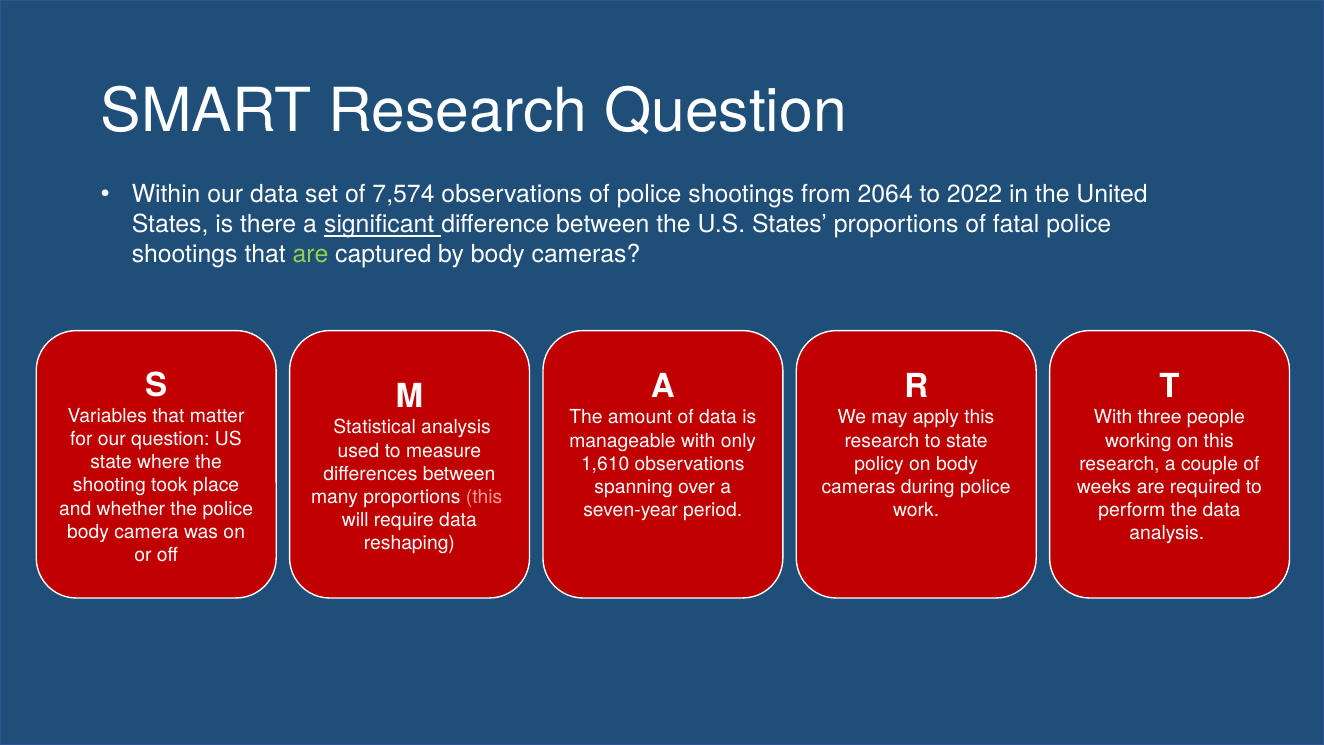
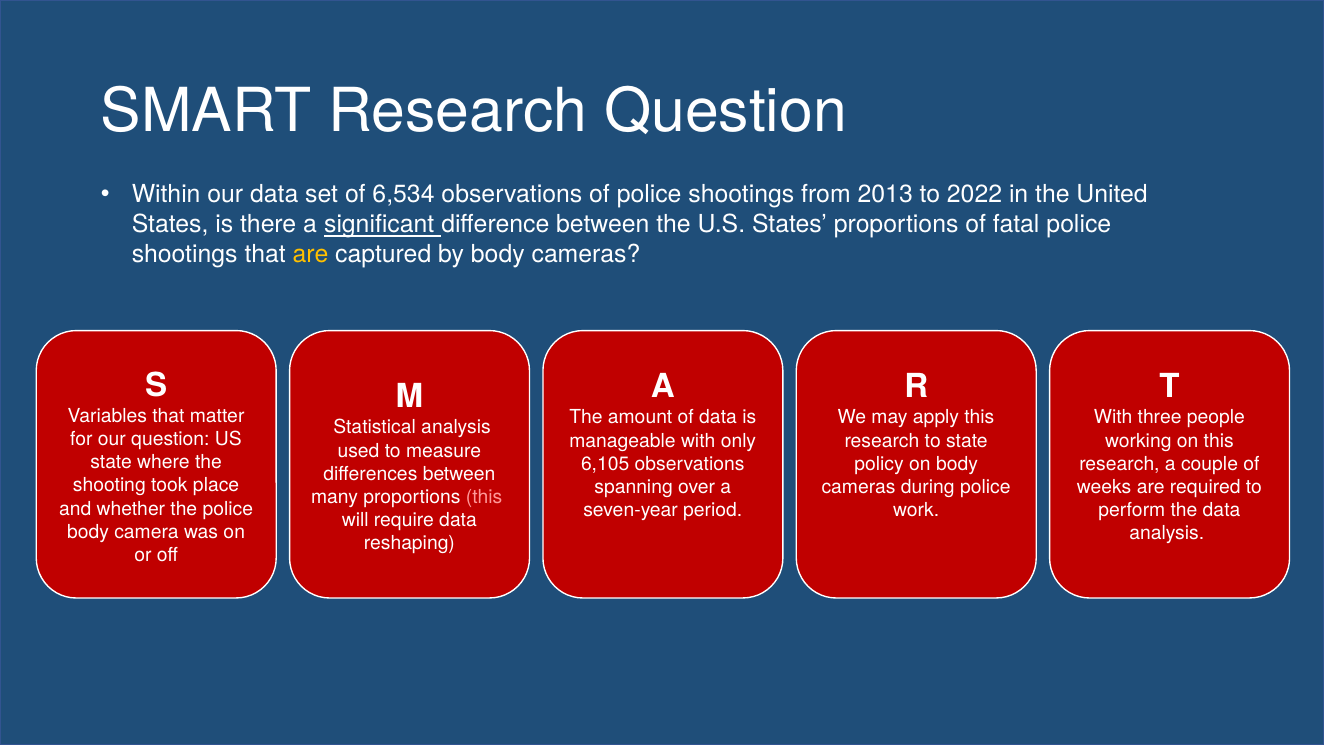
7,574: 7,574 -> 6,534 (404, 195)
2064: 2064 -> 2013 (885, 195)
are colour: light green -> yellow (311, 254)
1,610: 1,610 -> 6,105 (605, 464)
